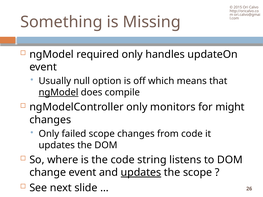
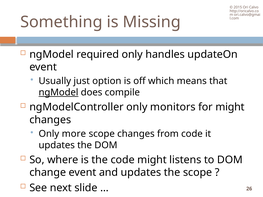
null: null -> just (82, 81)
failed: failed -> more (74, 134)
code string: string -> might (152, 160)
updates underline: present -> none (141, 173)
